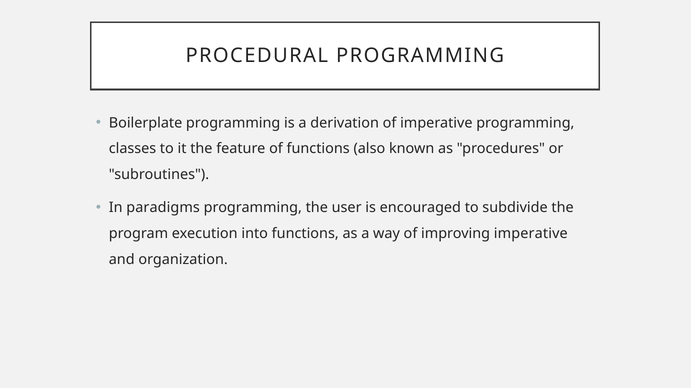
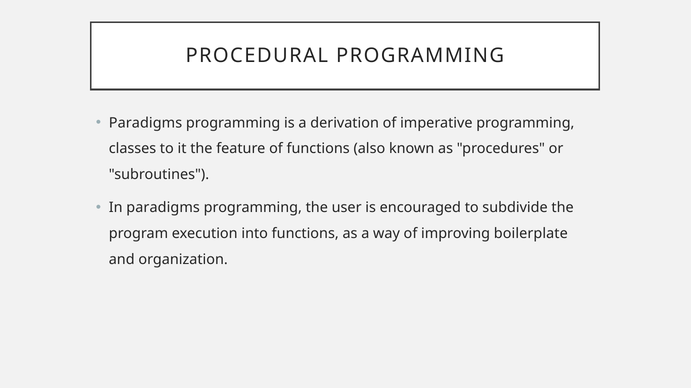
Boilerplate: Boilerplate -> Paradigms (145, 123)
improving imperative: imperative -> boilerplate (531, 234)
